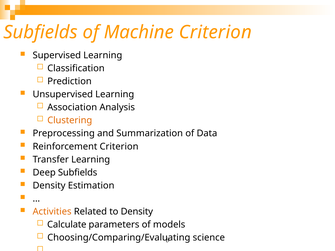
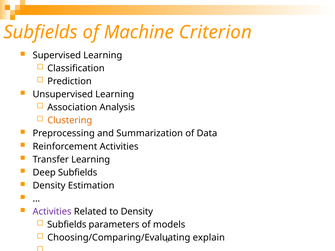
Reinforcement Criterion: Criterion -> Activities (119, 147)
Activities colour: orange -> purple (52, 212)
Calculate: Calculate -> Subfields (67, 225)
science: science -> explain (209, 238)
